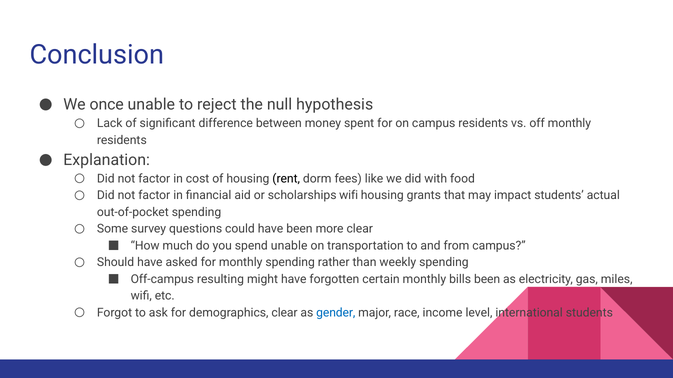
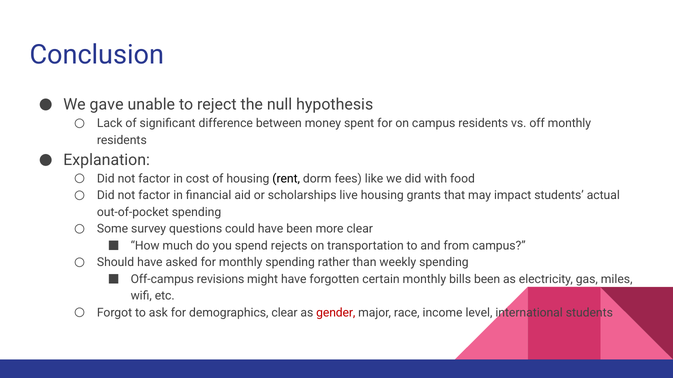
once: once -> gave (107, 105)
scholarships wifi: wifi -> live (349, 196)
spend unable: unable -> rejects (289, 246)
resulting: resulting -> revisions (221, 280)
gender colour: blue -> red (336, 313)
